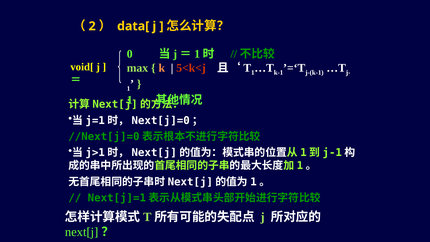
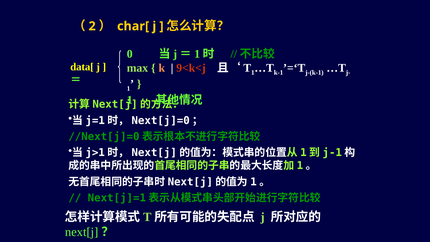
data[: data[ -> char[ (133, 26)
void[: void[ -> data[ (82, 67)
5<k<j: 5<k<j -> 9<k<j (191, 68)
